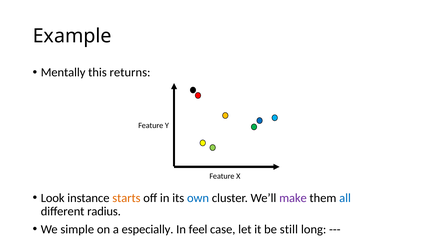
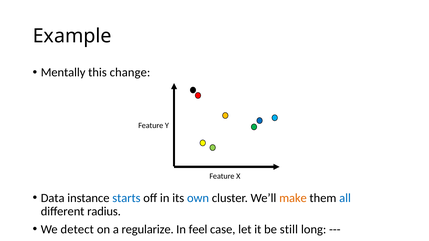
returns: returns -> change (130, 73)
Look: Look -> Data (53, 198)
starts colour: orange -> blue (126, 198)
make colour: purple -> orange (293, 198)
simple: simple -> detect (77, 230)
especially: especially -> regularize (148, 230)
